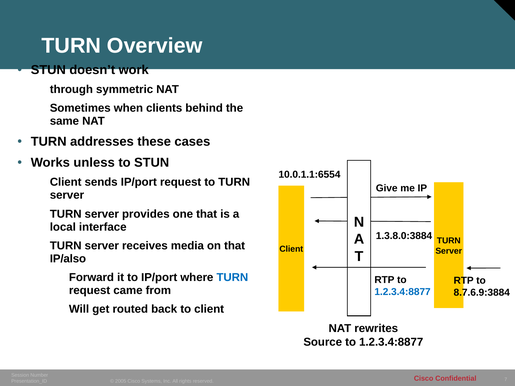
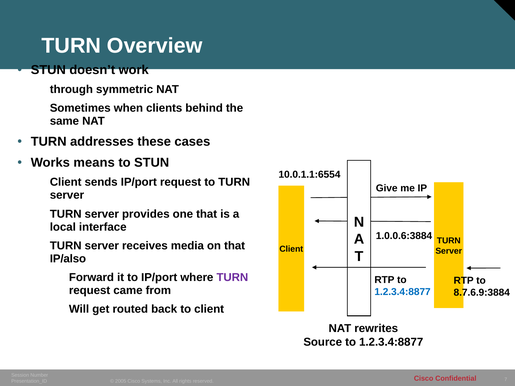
unless: unless -> means (94, 163)
1.3.8.0:3884: 1.3.8.0:3884 -> 1.0.0.6:3884 (404, 236)
TURN colour: blue -> purple (232, 278)
